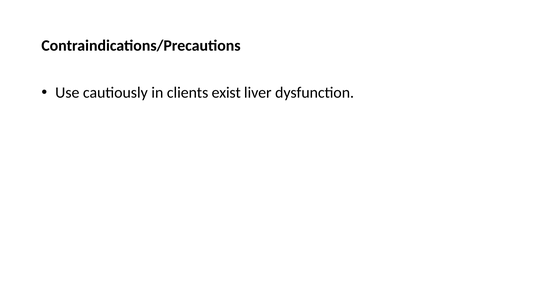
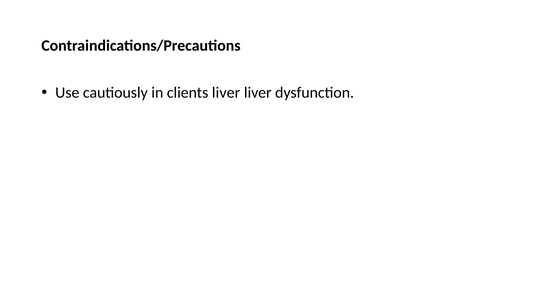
clients exist: exist -> liver (226, 93)
